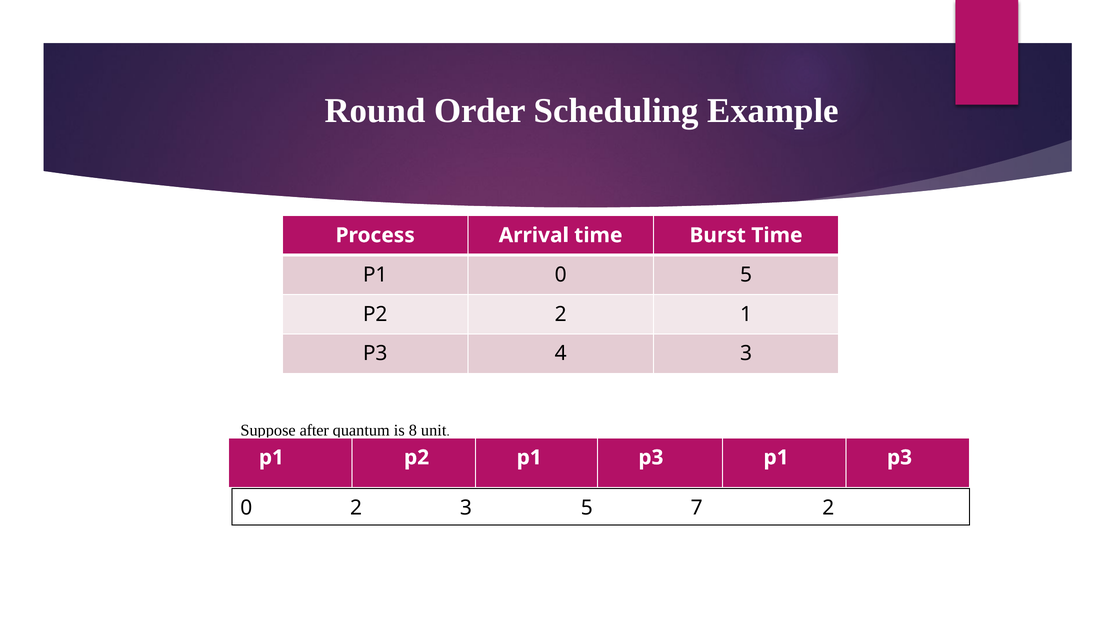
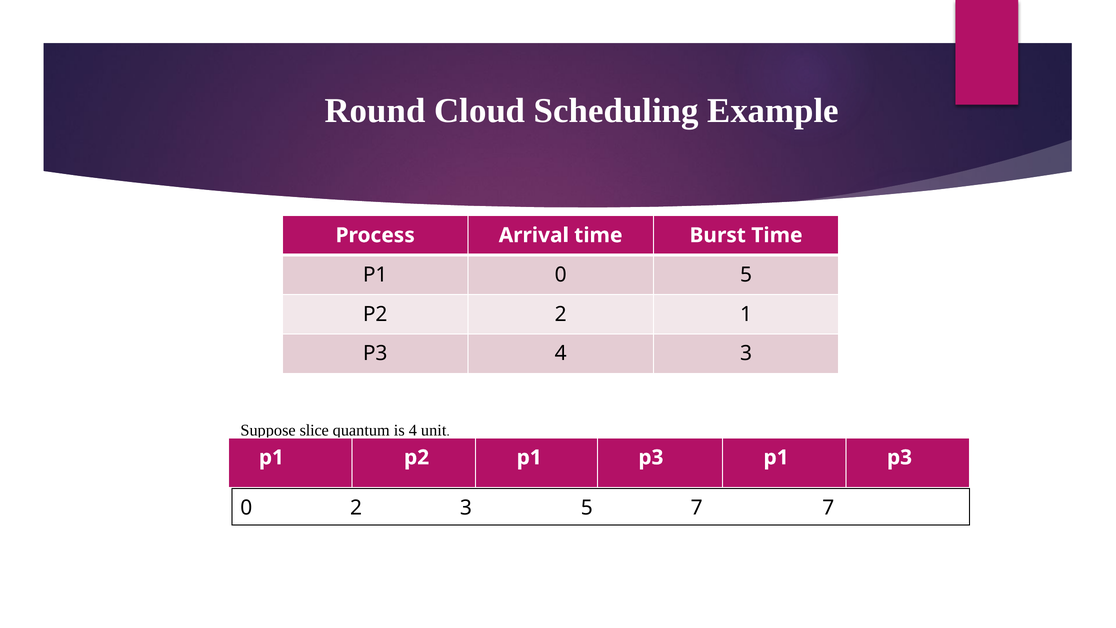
Order: Order -> Cloud (480, 110)
after: after -> slice (314, 430)
is 8: 8 -> 4 (413, 430)
7 2: 2 -> 7 (828, 508)
